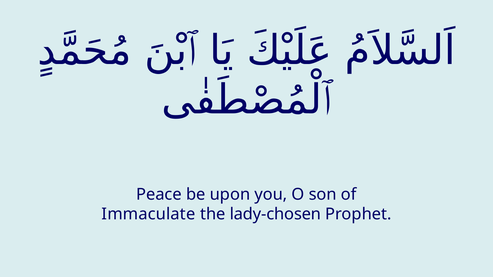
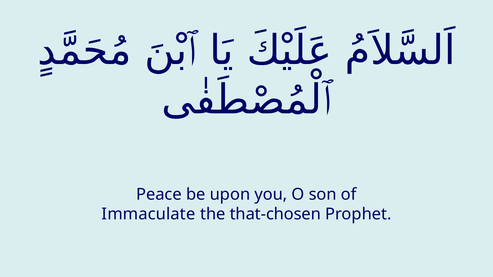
lady-chosen: lady-chosen -> that-chosen (275, 214)
